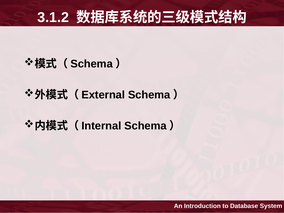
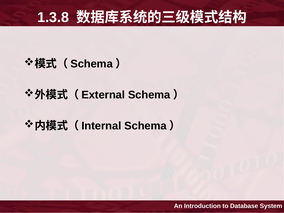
3.1.2: 3.1.2 -> 1.3.8 (53, 17)
